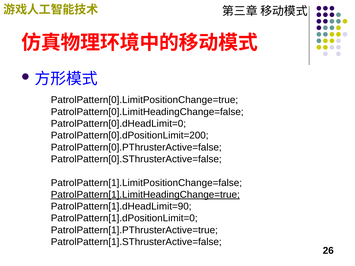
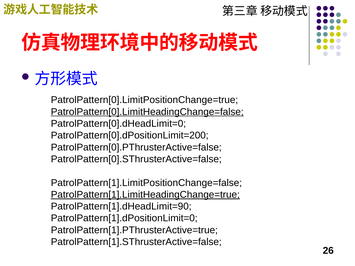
PatrolPattern[0].LimitHeadingChange=false underline: none -> present (147, 112)
